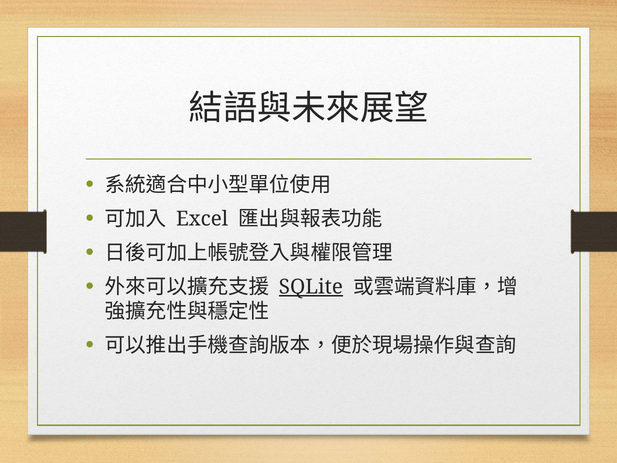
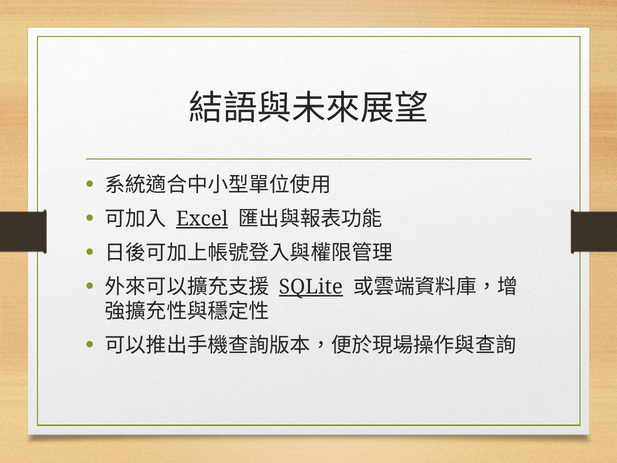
Excel underline: none -> present (202, 219)
